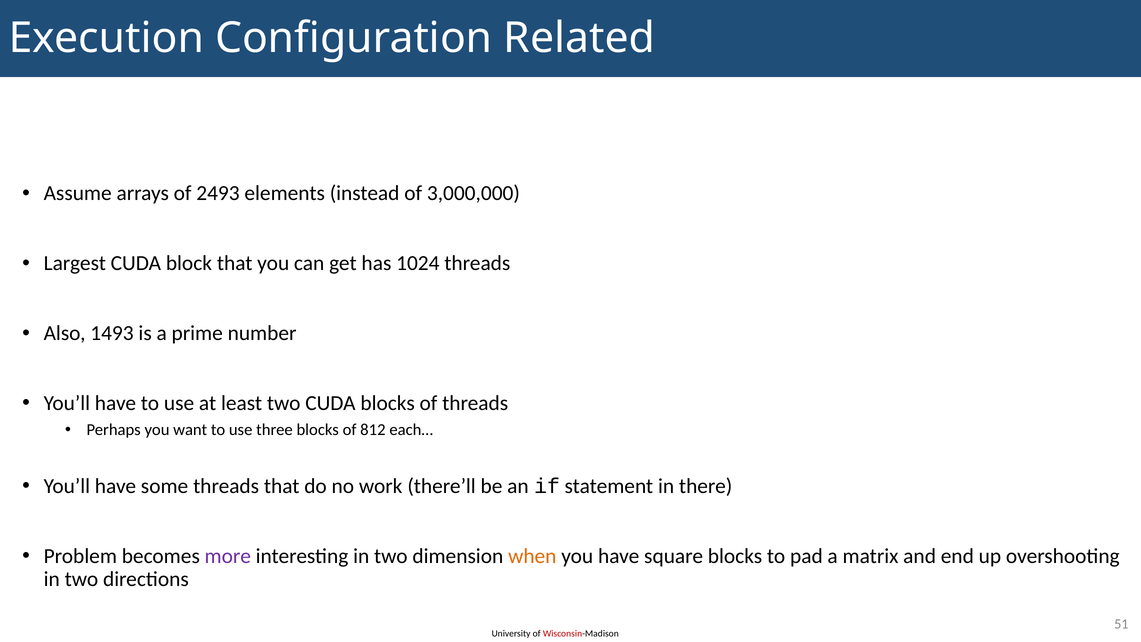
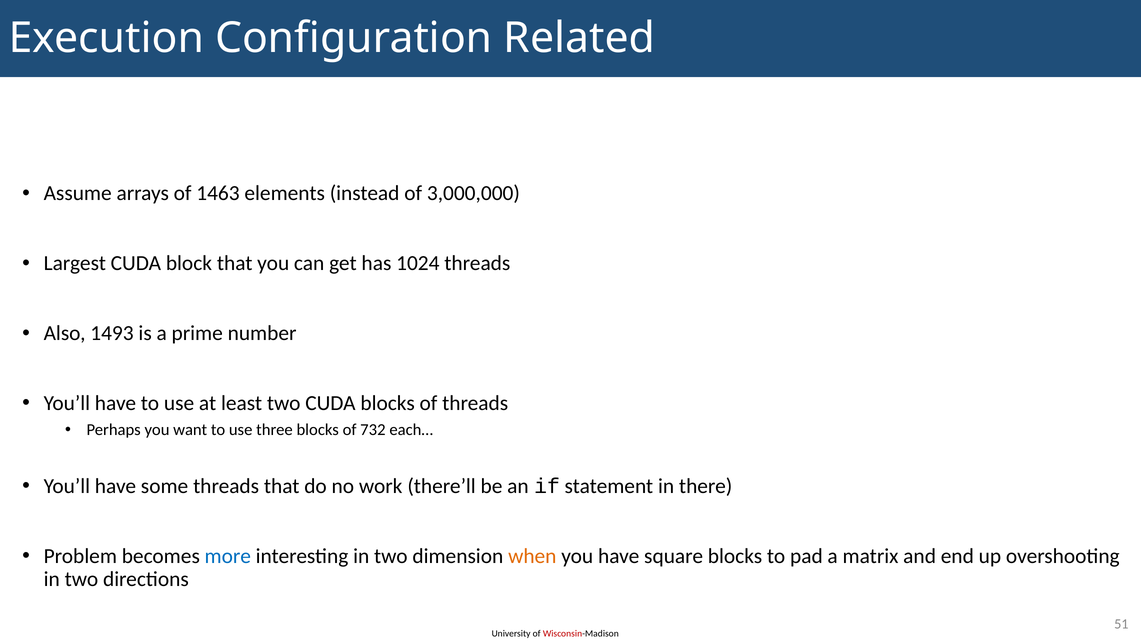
2493: 2493 -> 1463 (218, 193)
812: 812 -> 732 (373, 430)
more colour: purple -> blue (228, 556)
